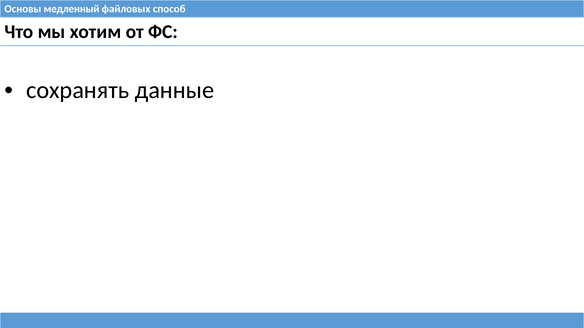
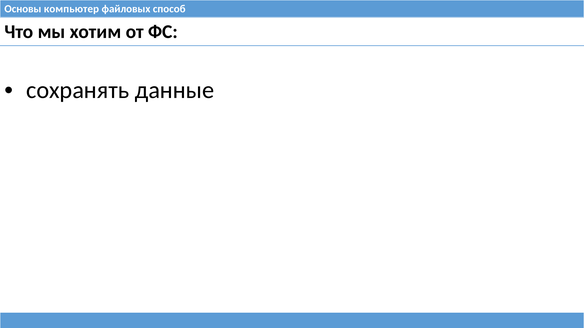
медленный: медленный -> компьютер (71, 9)
